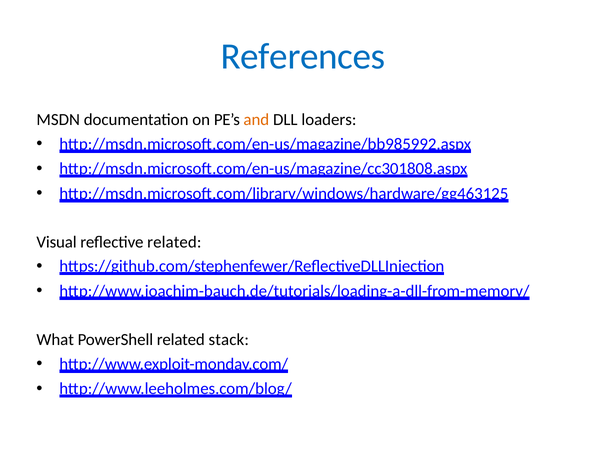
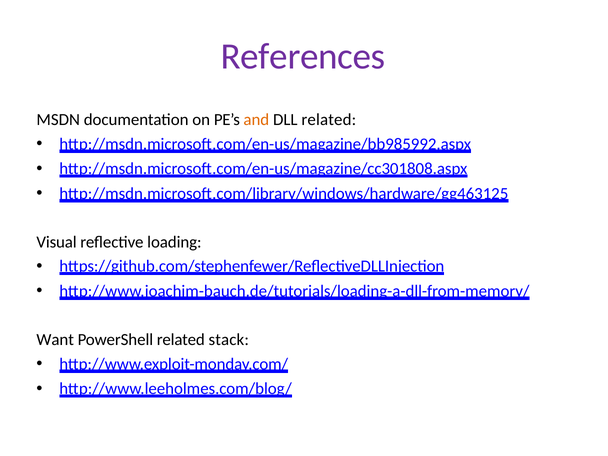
References colour: blue -> purple (303, 56)
DLL loaders: loaders -> related (329, 120)
reflective related: related -> loading (174, 242)
What: What -> Want (55, 340)
